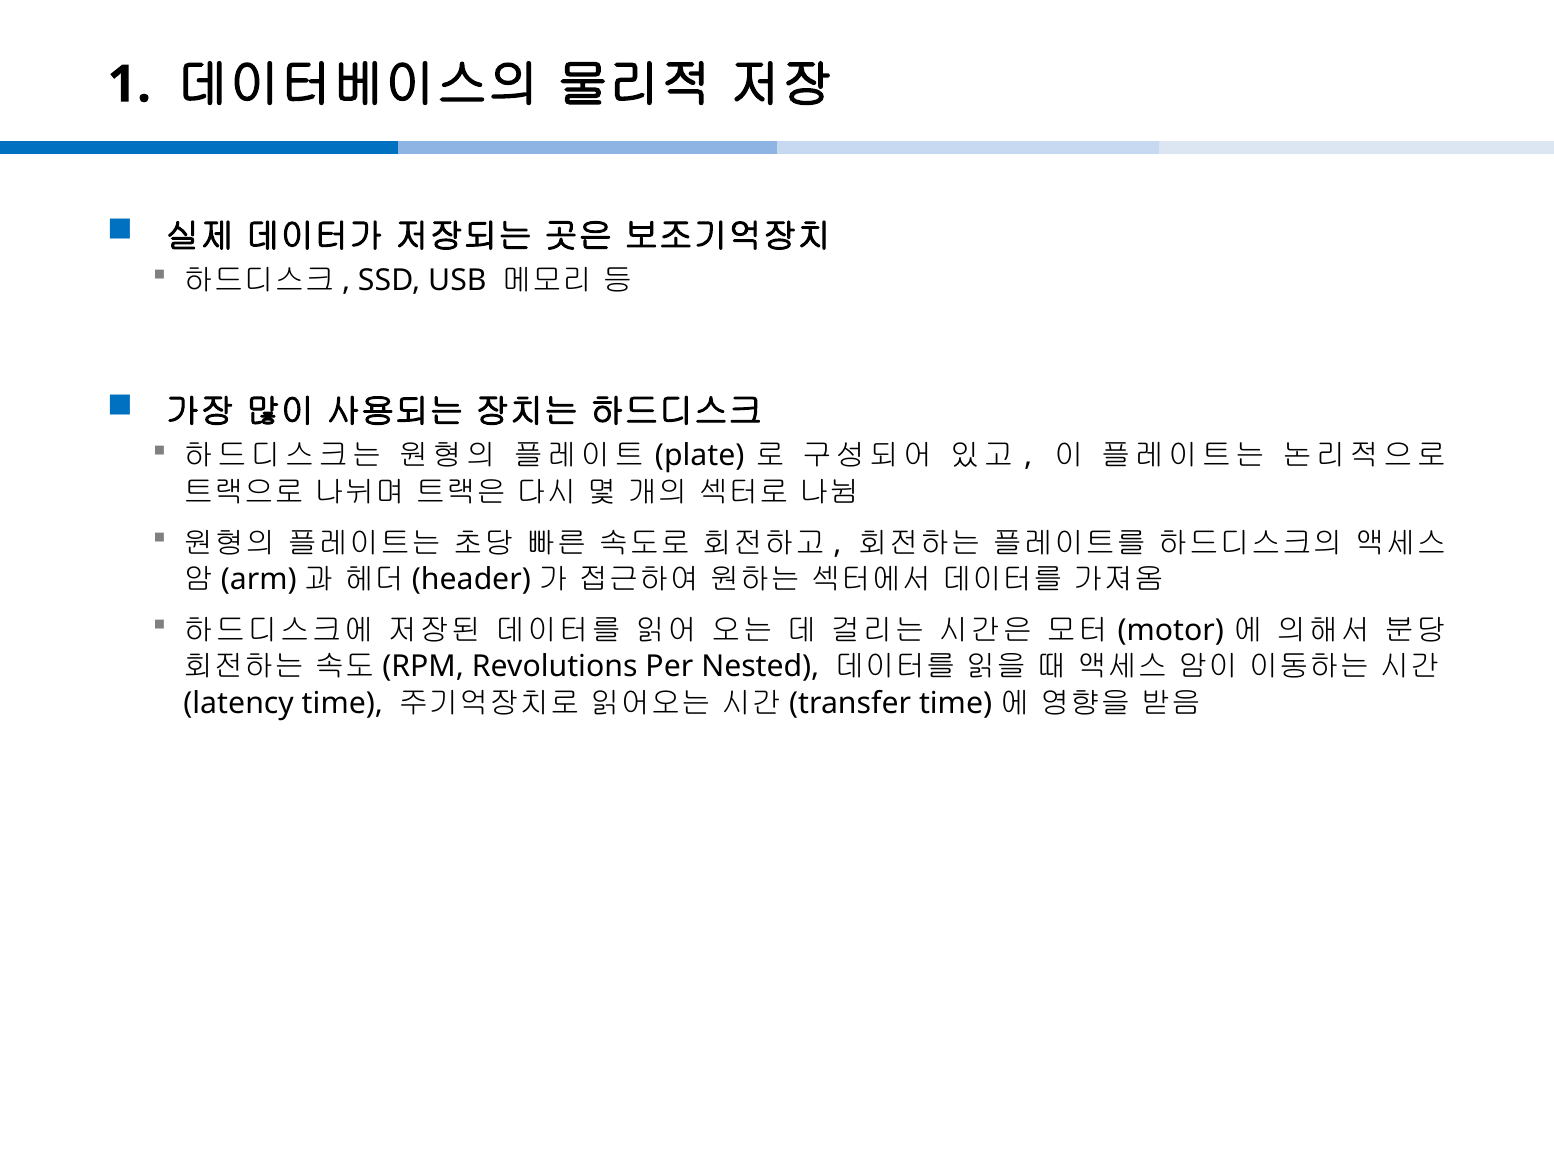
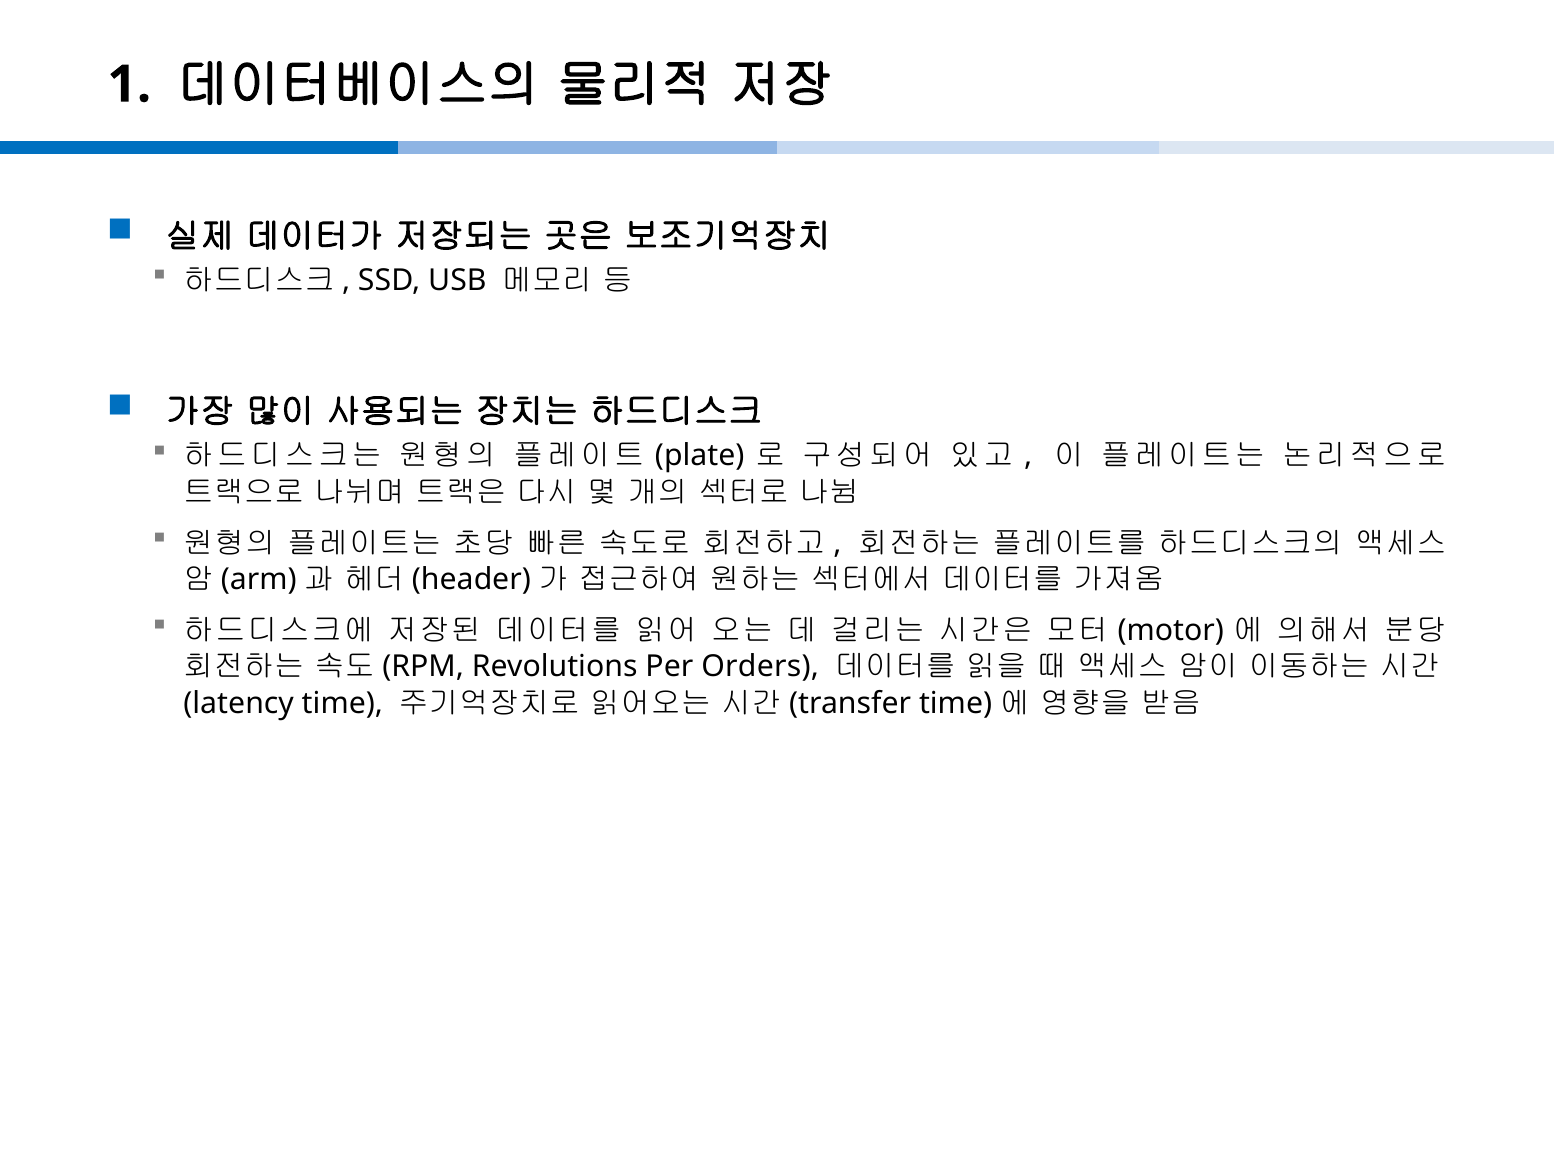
Nested: Nested -> Orders (760, 667)
